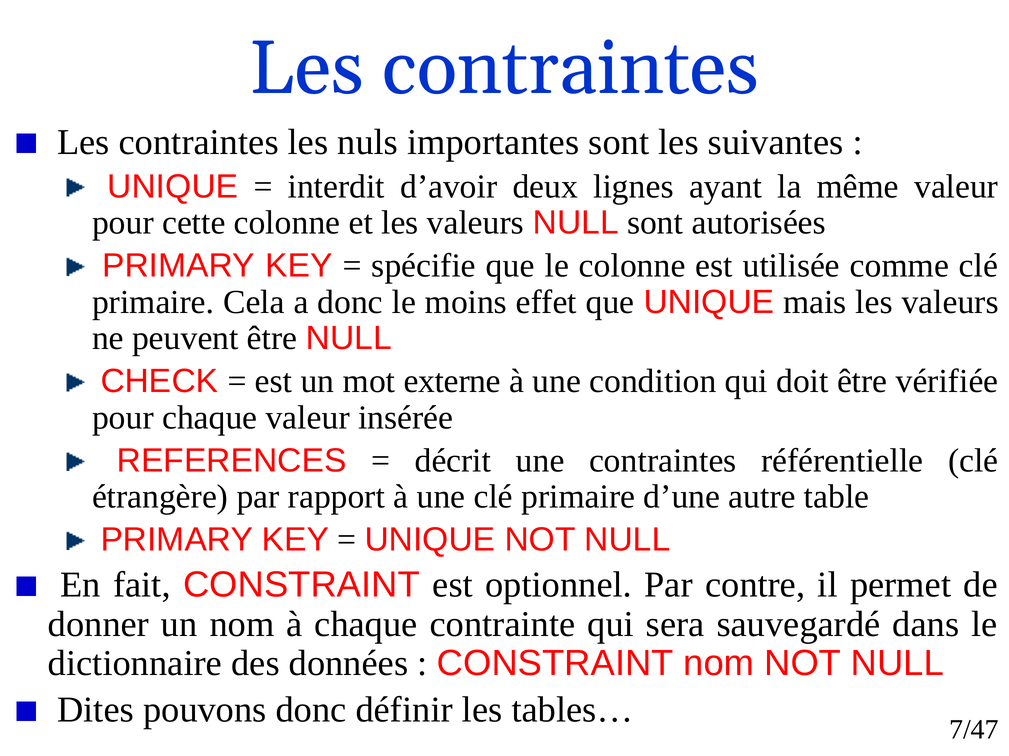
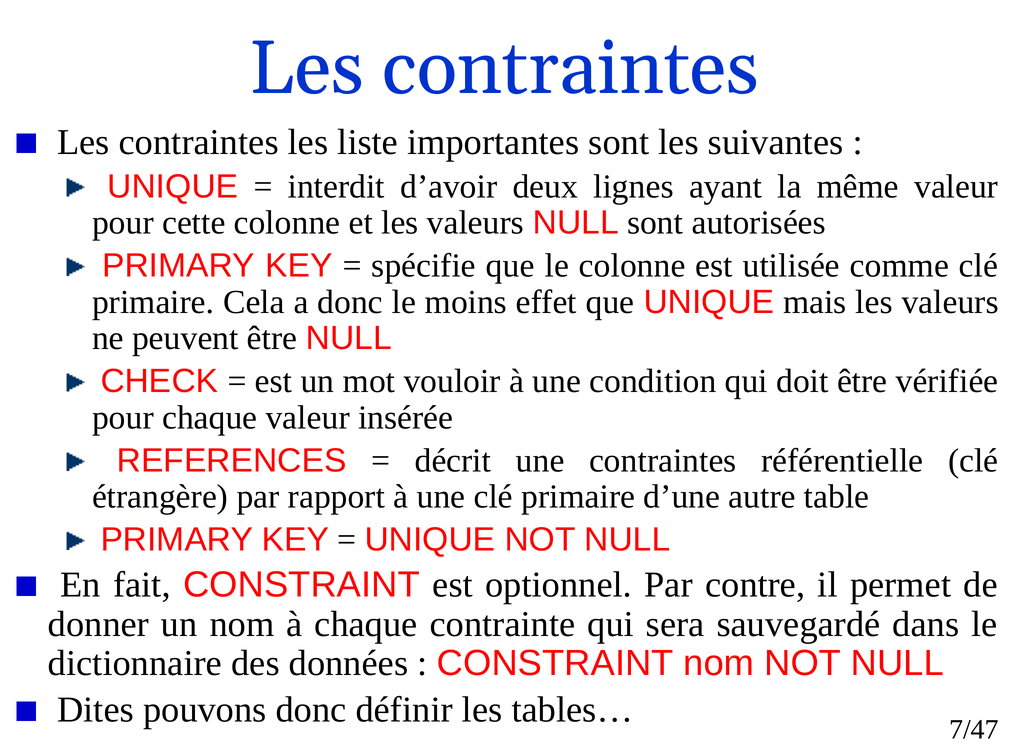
nuls: nuls -> liste (368, 142)
externe: externe -> vouloir (452, 382)
